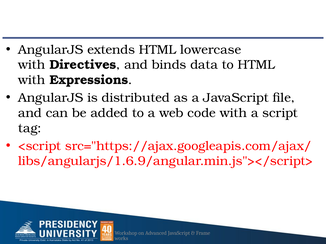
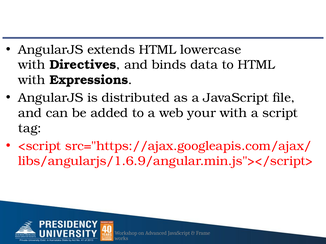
code: code -> your (202, 113)
